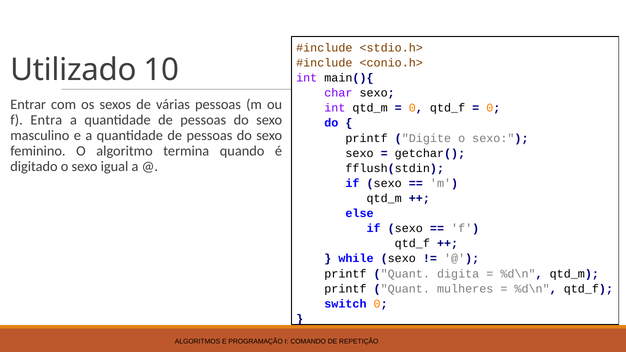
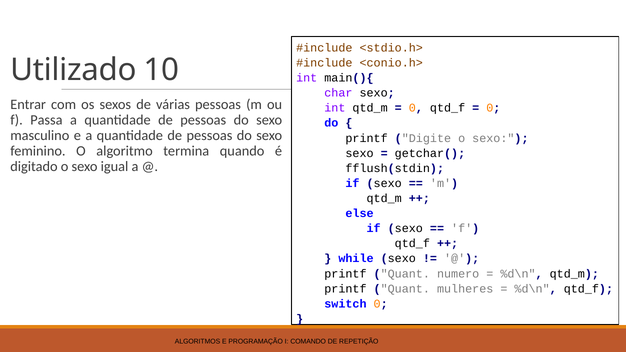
Entra: Entra -> Passa (46, 120)
digita: digita -> numero (458, 274)
